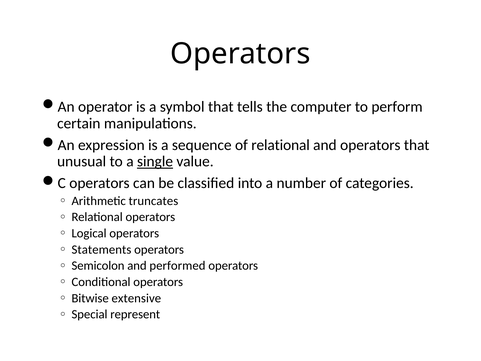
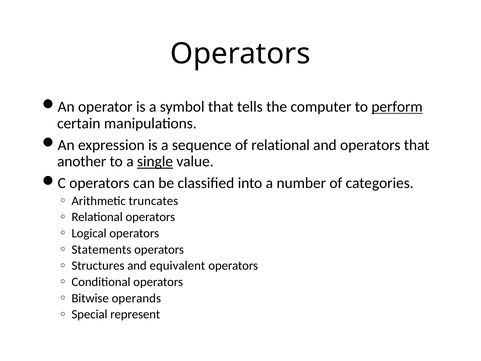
perform underline: none -> present (397, 107)
unusual: unusual -> another (82, 161)
Semicolon: Semicolon -> Structures (98, 266)
performed: performed -> equivalent (177, 266)
extensive: extensive -> operands (136, 298)
